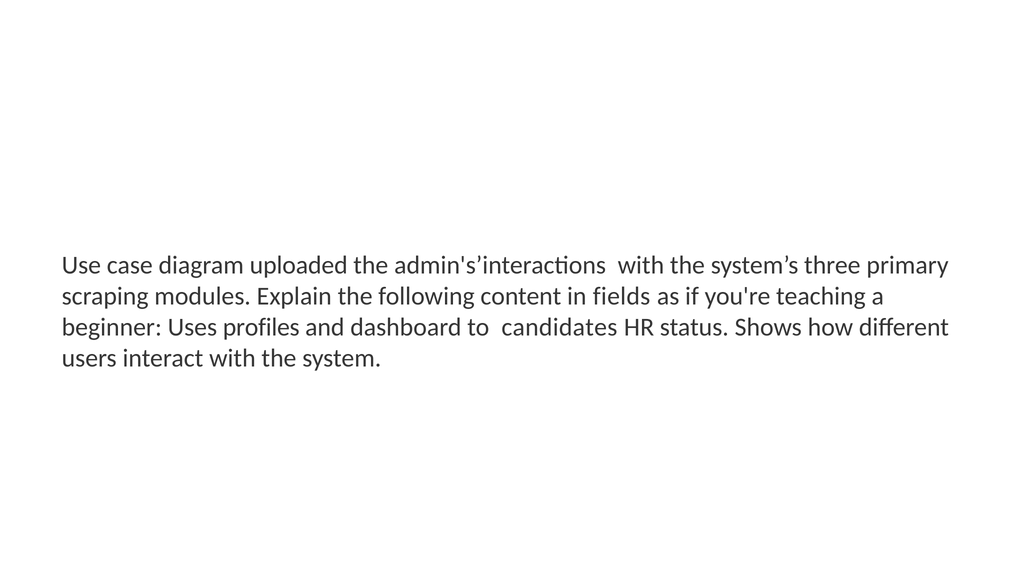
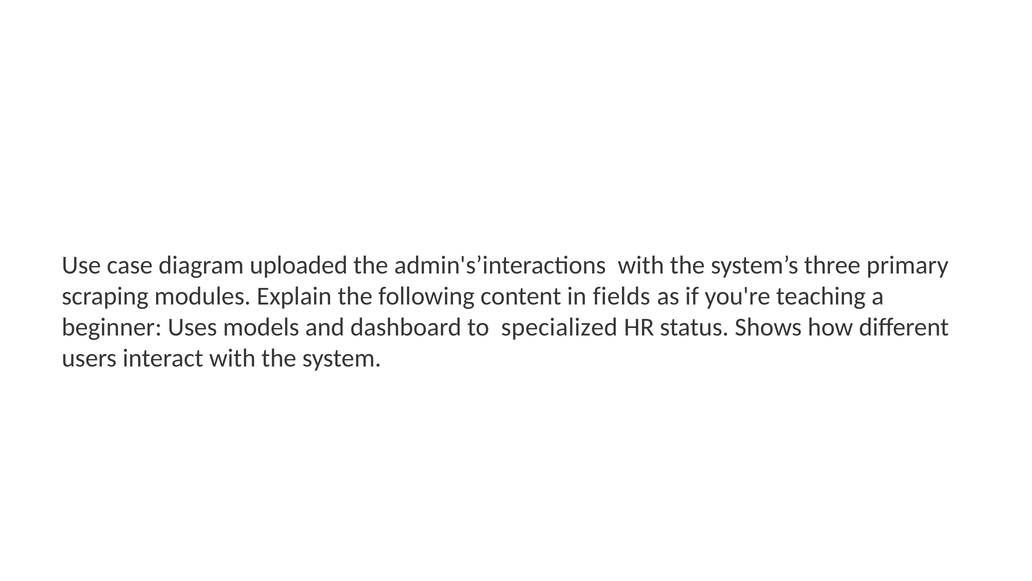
profiles: profiles -> models (261, 327)
candidates: candidates -> specialized (559, 327)
